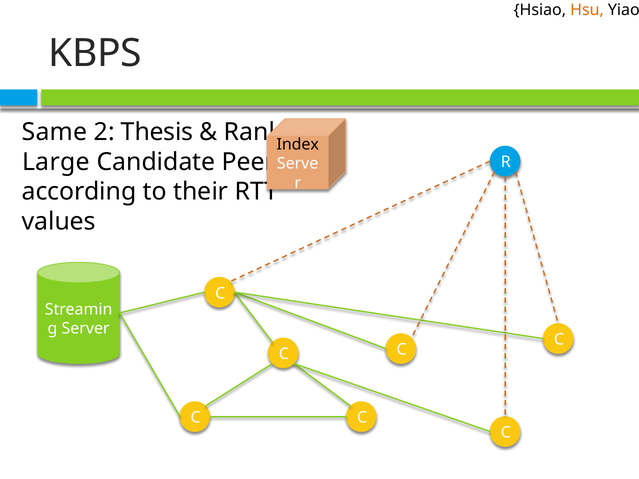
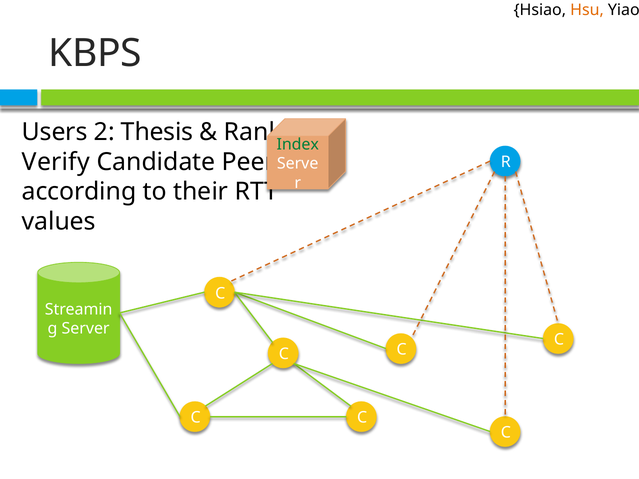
Same: Same -> Users (55, 132)
Index colour: black -> green (298, 145)
Large: Large -> Verify (56, 162)
